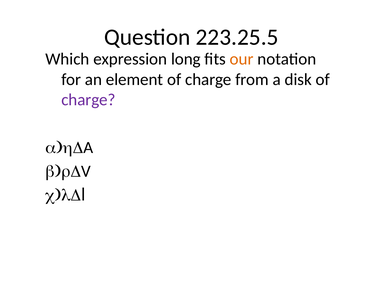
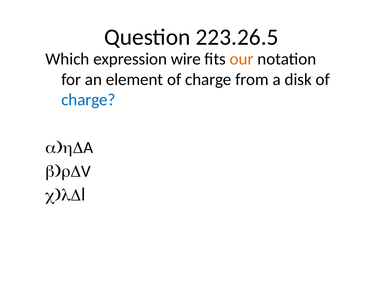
223.25.5: 223.25.5 -> 223.26.5 (237, 37)
long: long -> wire (186, 59)
charge colour: purple -> blue (88, 100)
